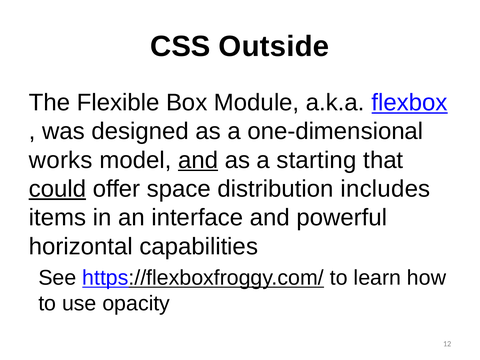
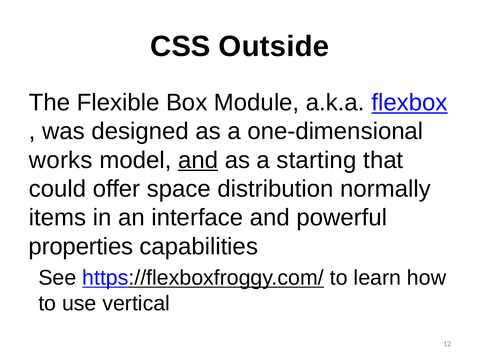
could underline: present -> none (57, 189)
includes: includes -> normally (386, 189)
horizontal: horizontal -> properties (81, 246)
opacity: opacity -> vertical (136, 303)
